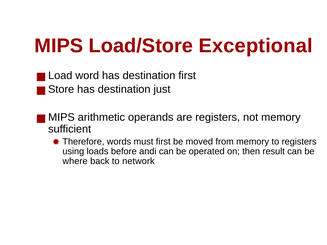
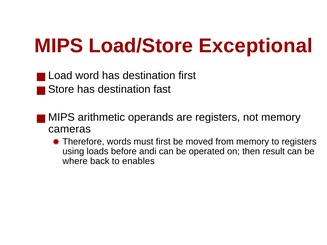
just: just -> fast (162, 89)
sufficient: sufficient -> cameras (70, 129)
network: network -> enables (138, 161)
